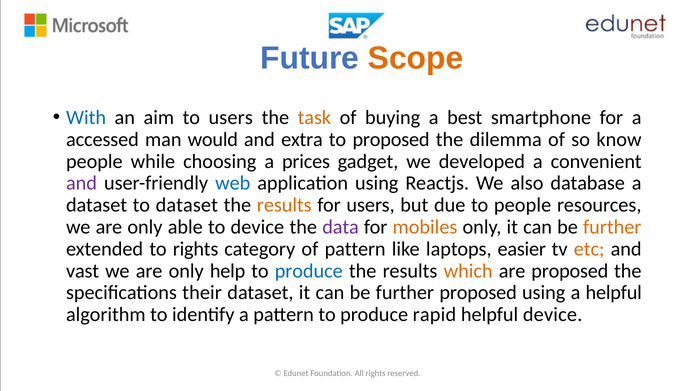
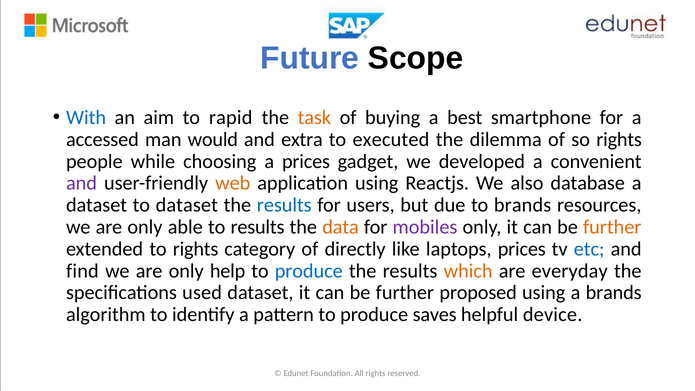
Scope colour: orange -> black (416, 58)
to users: users -> rapid (231, 118)
to proposed: proposed -> executed (391, 139)
so know: know -> rights (619, 139)
web colour: blue -> orange (233, 183)
results colour: orange -> blue (284, 205)
to people: people -> brands (523, 205)
to device: device -> results (257, 227)
data colour: purple -> orange (341, 227)
mobiles colour: orange -> purple (425, 227)
of pattern: pattern -> directly (355, 249)
laptops easier: easier -> prices (522, 249)
etc colour: orange -> blue (589, 249)
vast: vast -> find (82, 271)
are proposed: proposed -> everyday (570, 271)
their: their -> used (202, 293)
a helpful: helpful -> brands (614, 293)
rapid: rapid -> saves (435, 315)
